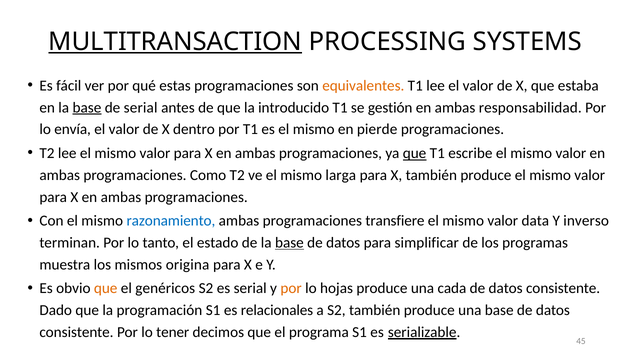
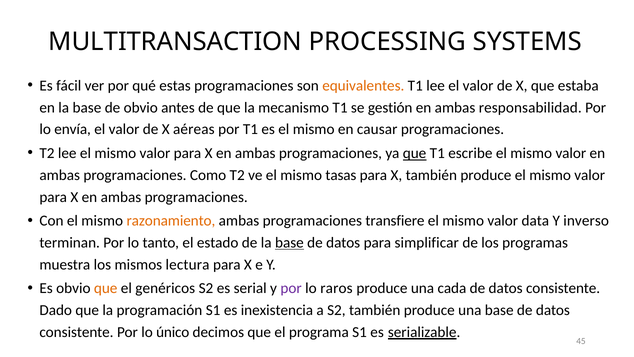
MULTITRANSACTION underline: present -> none (175, 42)
base underline: present -> none (87, 107)
de serial: serial -> obvio (141, 107)
introducido: introducido -> mecanismo (294, 107)
dentro: dentro -> aéreas (194, 129)
pierde: pierde -> causar (377, 129)
larga: larga -> tasas (341, 175)
razonamiento colour: blue -> orange (171, 221)
origina: origina -> lectura (188, 264)
por colour: orange -> purple (291, 288)
hojas: hojas -> raros (336, 288)
relacionales: relacionales -> inexistencia (277, 310)
tener: tener -> único (173, 332)
